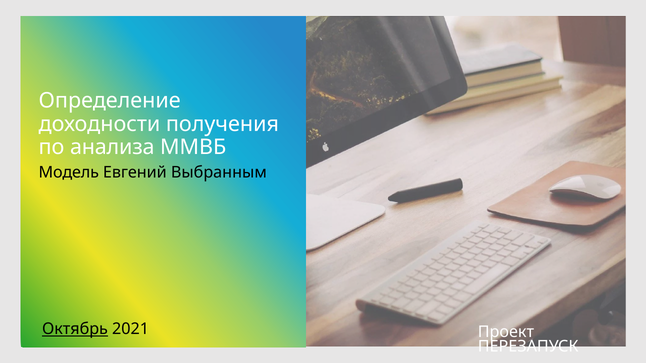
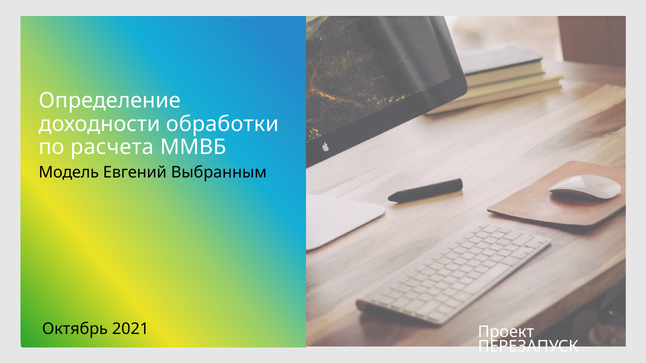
получения: получения -> обработки (222, 124)
анализа: анализа -> расчета (112, 147)
Октябрь underline: present -> none (75, 329)
